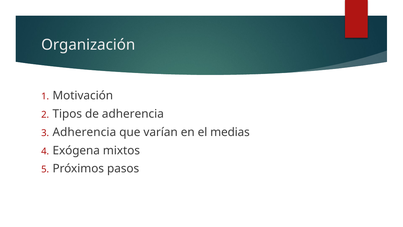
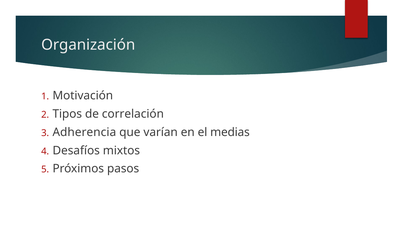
de adherencia: adherencia -> correlación (133, 114)
Exógena: Exógena -> Desafíos (76, 150)
